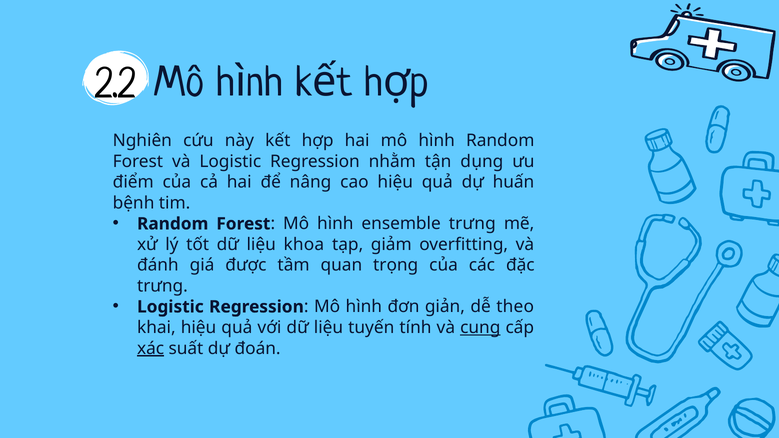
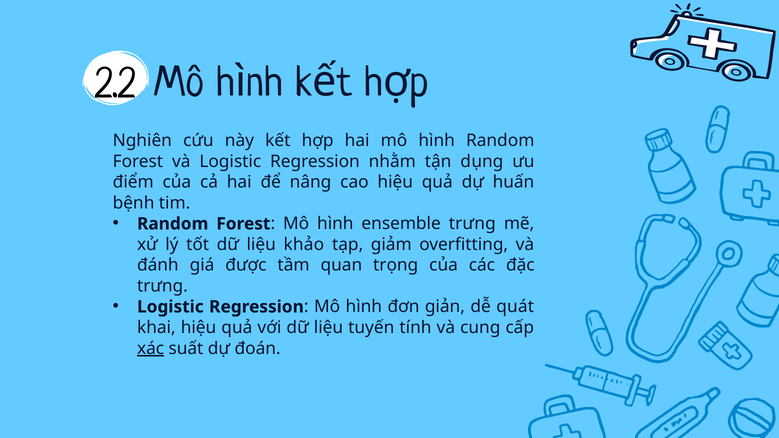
khoa: khoa -> khảo (304, 245)
theo: theo -> quát (515, 307)
cung underline: present -> none (480, 328)
